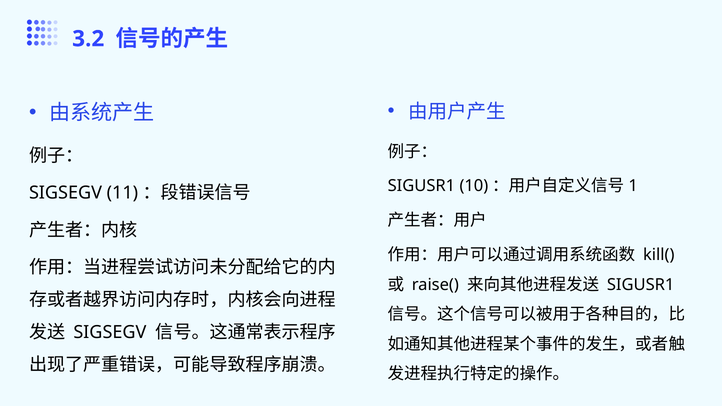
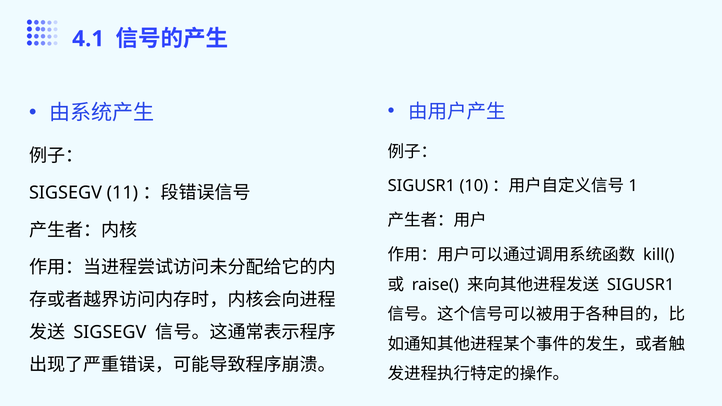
3.2: 3.2 -> 4.1 (88, 39)
